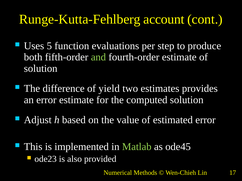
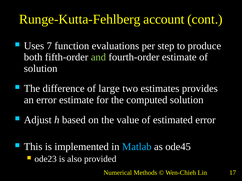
5: 5 -> 7 (49, 46)
yield: yield -> large (109, 89)
Matlab colour: light green -> light blue (137, 147)
